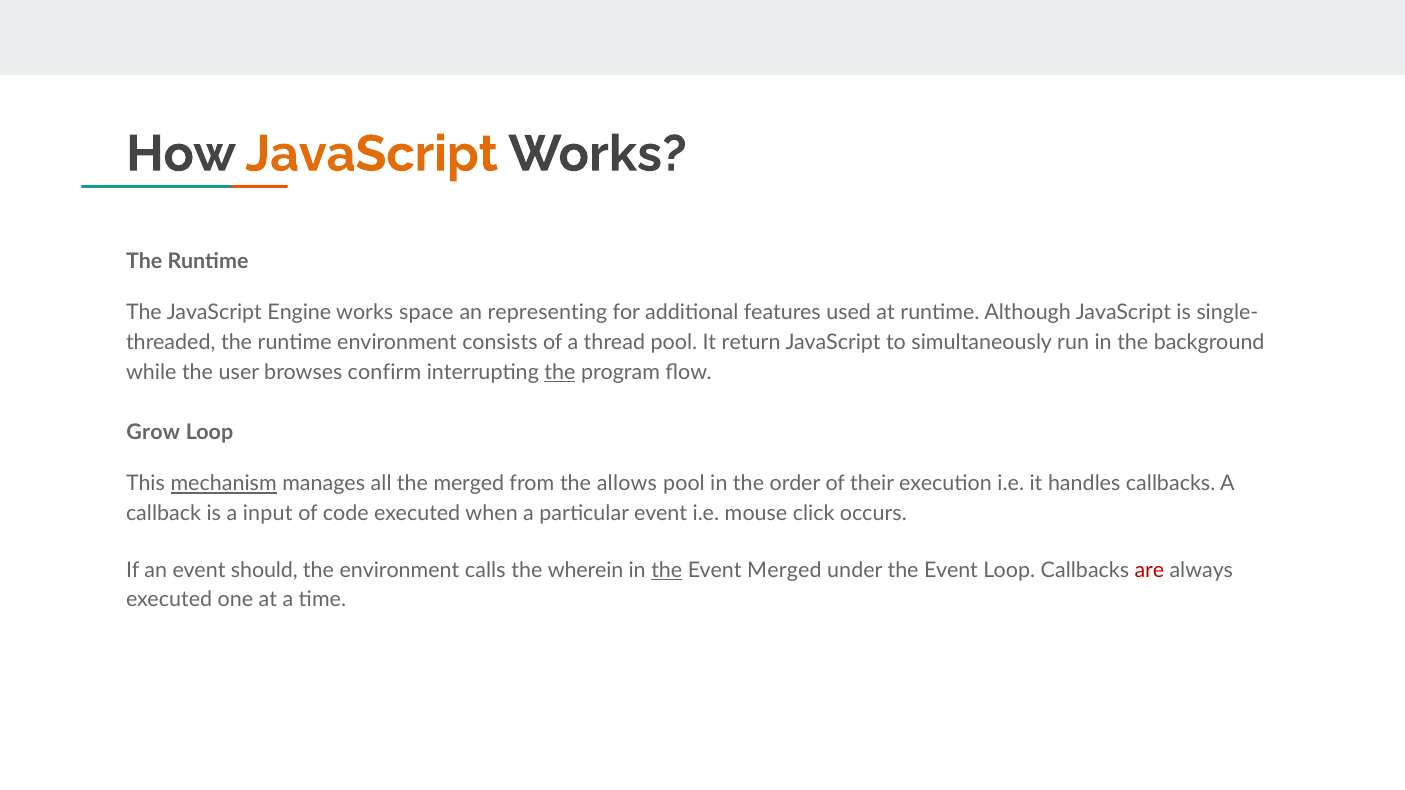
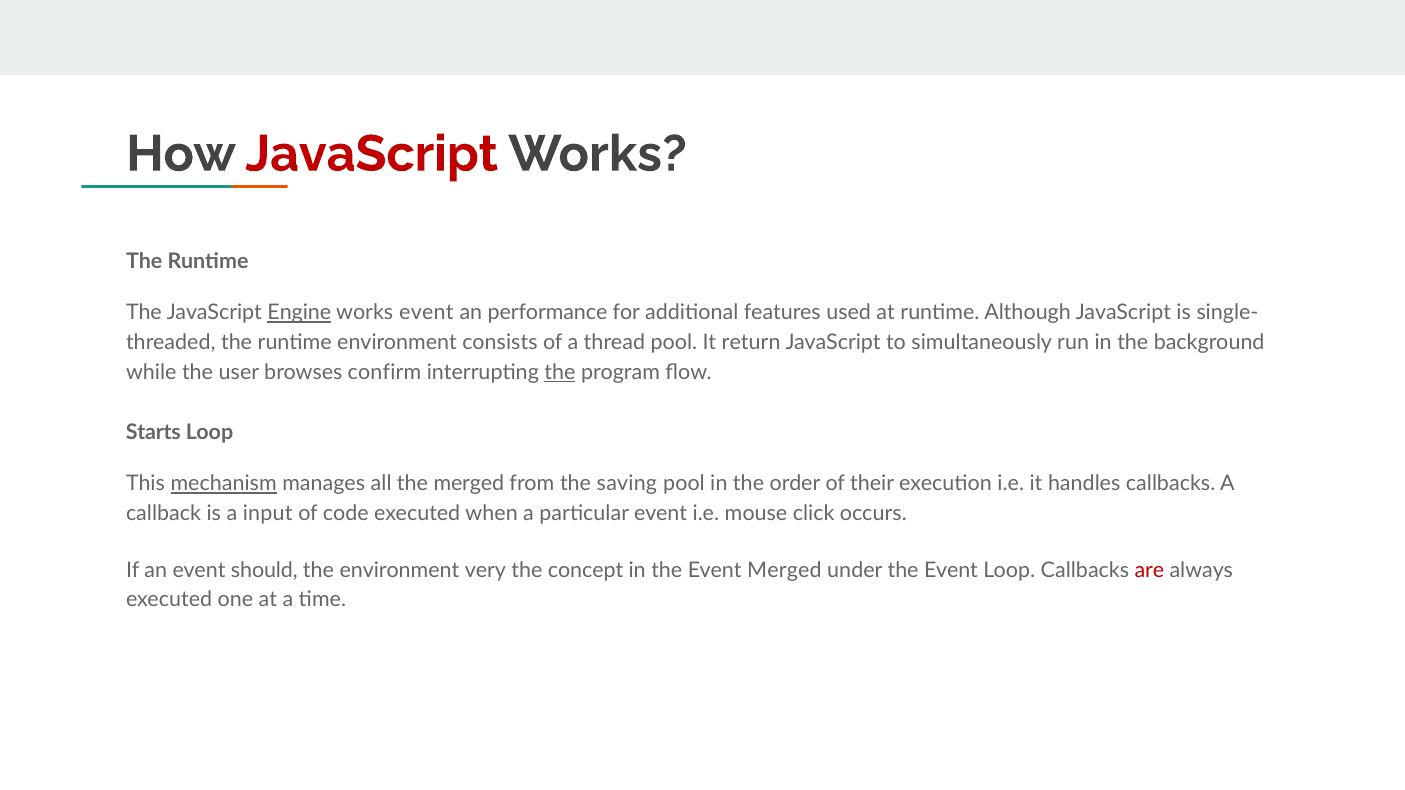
JavaScript colour: orange -> red (372, 154)
Engine underline: none -> present (299, 313)
works space: space -> event (426, 313)
representing: representing -> performance (548, 313)
Grow: Grow -> Starts (153, 433)
allows: allows -> saving (627, 484)
calls: calls -> very (485, 570)
wherein: wherein -> concept (586, 570)
the underline: present -> none (667, 570)
